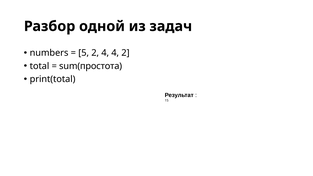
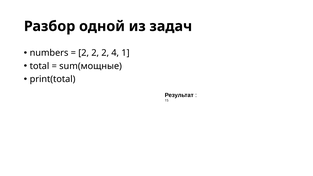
5: 5 -> 2 (84, 53)
4: 4 -> 2 (105, 53)
4 2: 2 -> 1 (125, 53)
sum(простота: sum(простота -> sum(мощные (91, 66)
